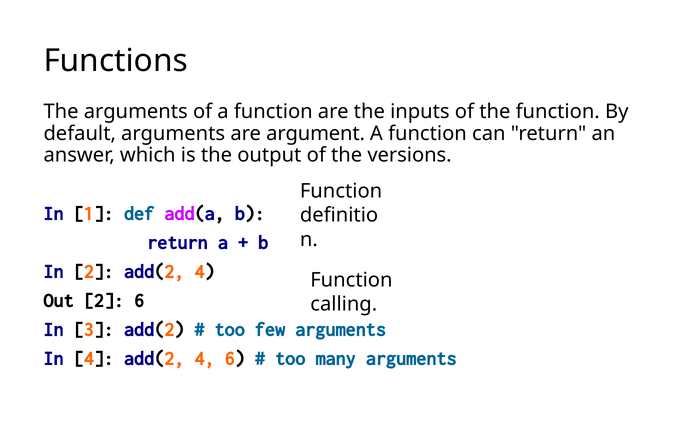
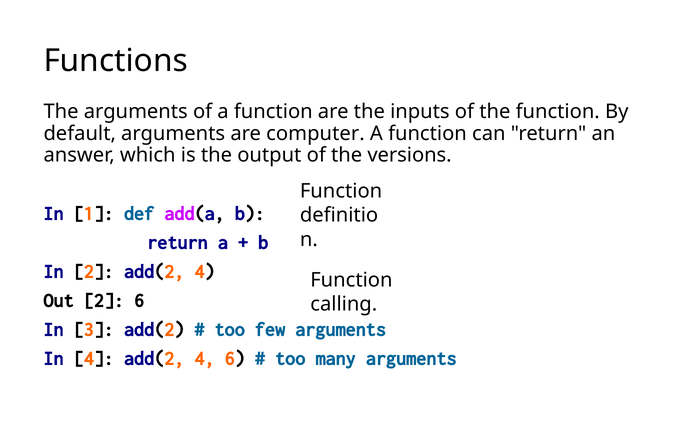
argument: argument -> computer (315, 134)
